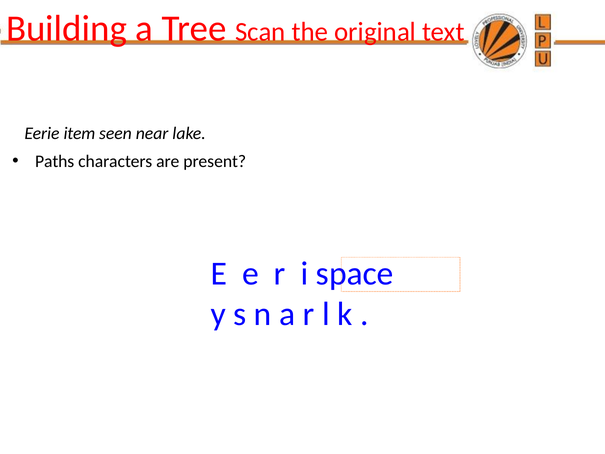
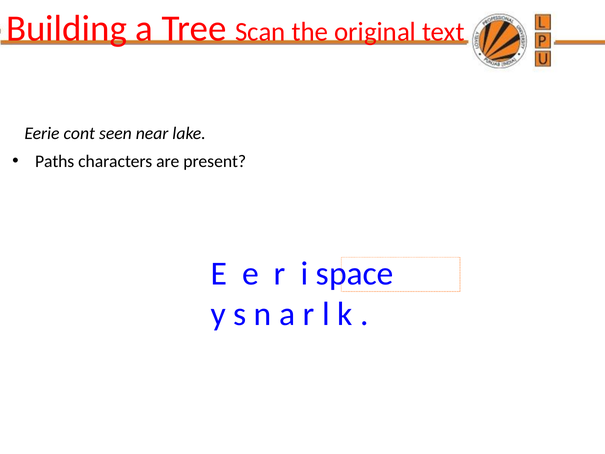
item: item -> cont (79, 133)
